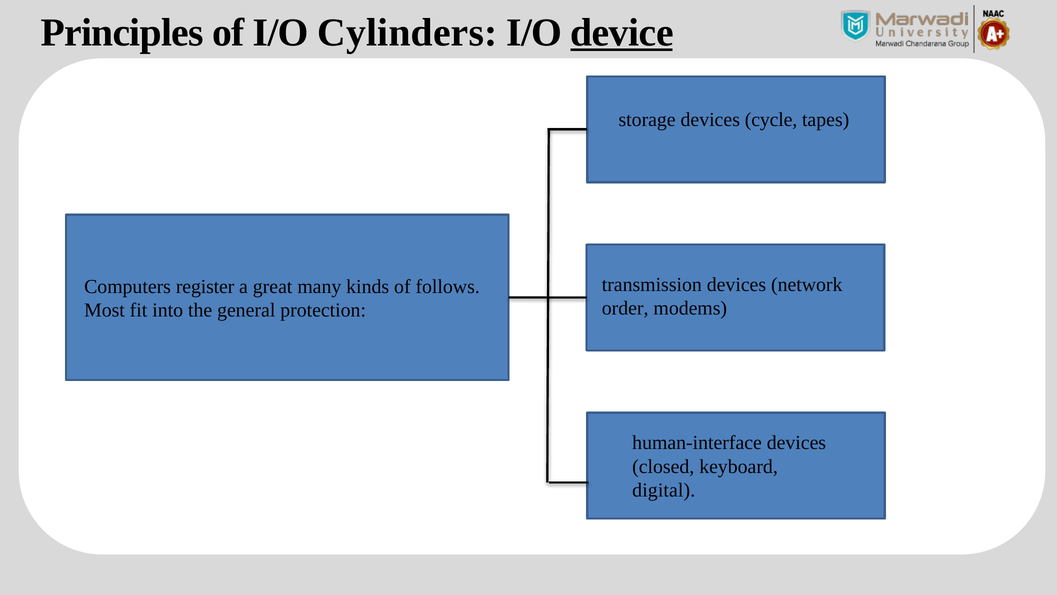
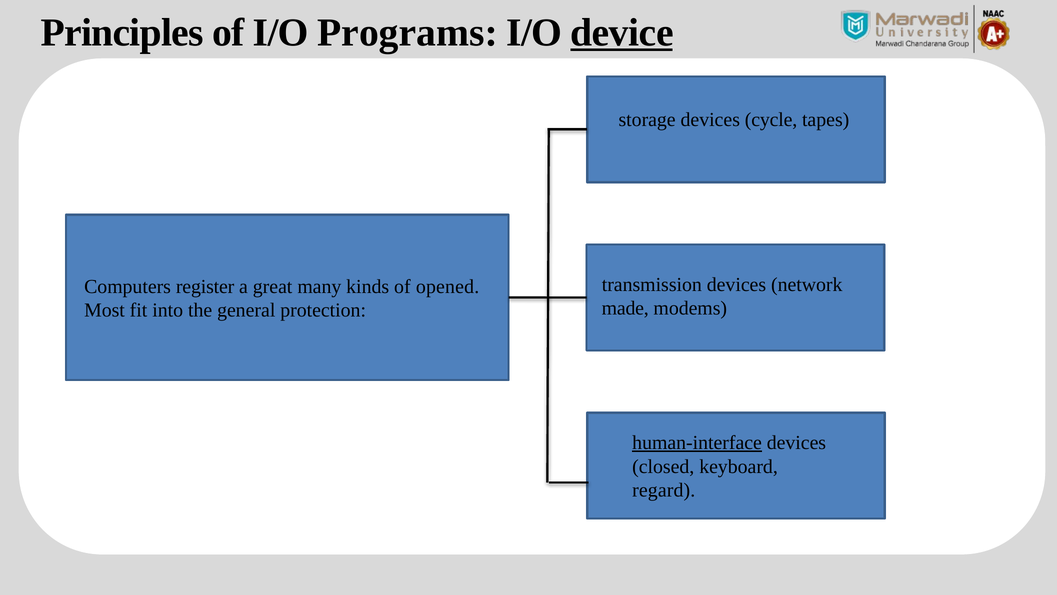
Cylinders: Cylinders -> Programs (408, 33)
follows: follows -> opened (448, 286)
order: order -> made (625, 308)
human-interface underline: none -> present (697, 442)
digital: digital -> regard (664, 490)
